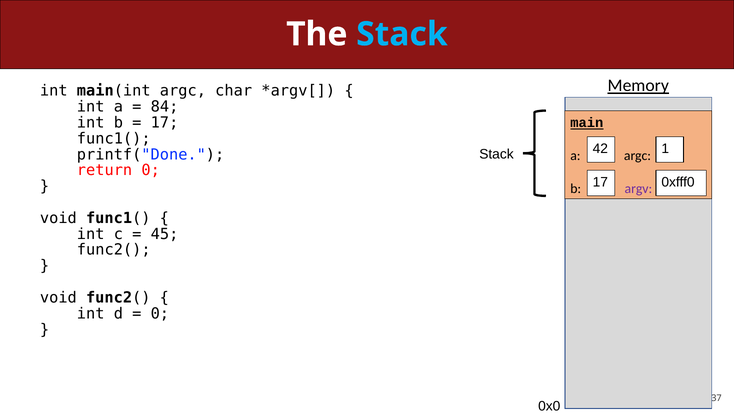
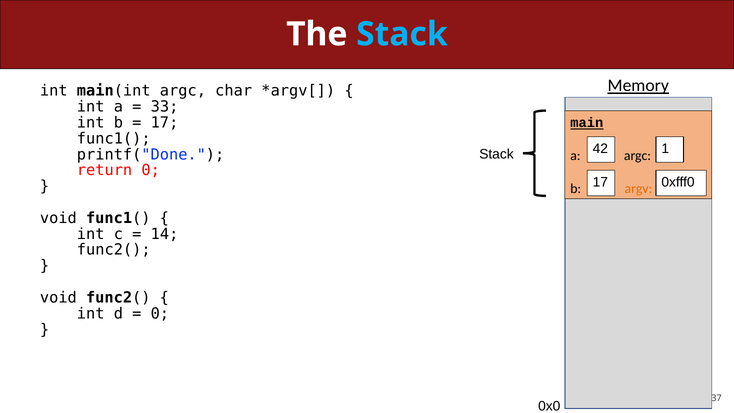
84: 84 -> 33 (165, 107)
argv colour: purple -> orange (638, 189)
45: 45 -> 14 (165, 234)
